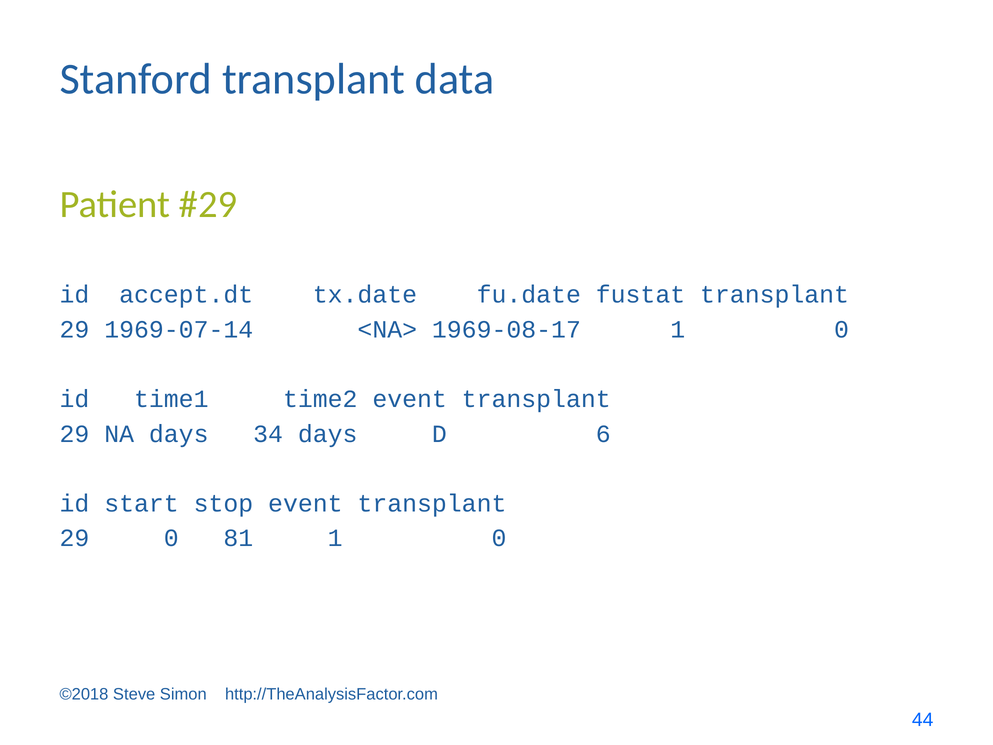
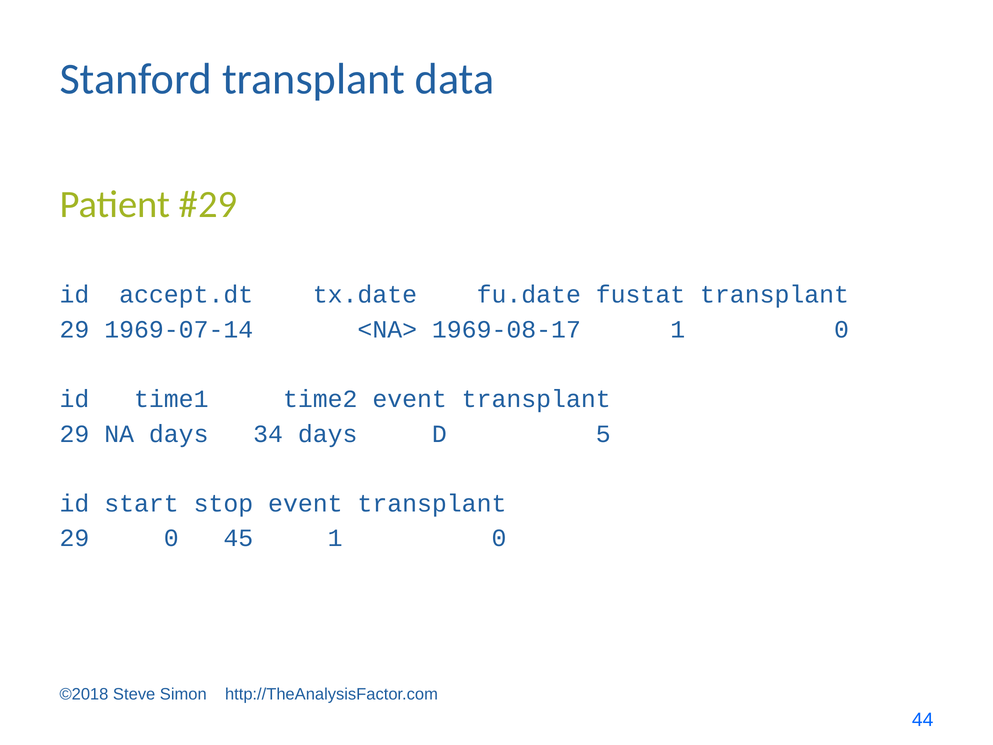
6: 6 -> 5 (603, 434)
81: 81 -> 45 (238, 538)
